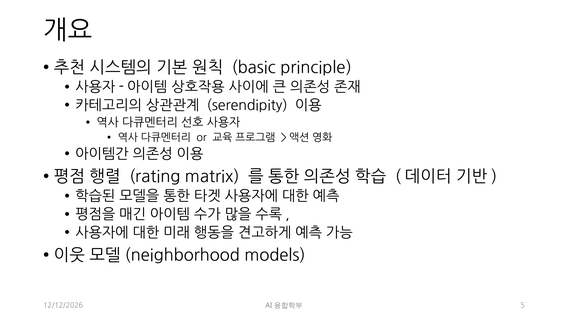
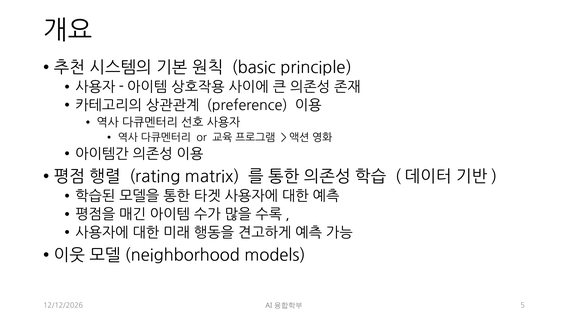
serendipity: serendipity -> preference (247, 105)
